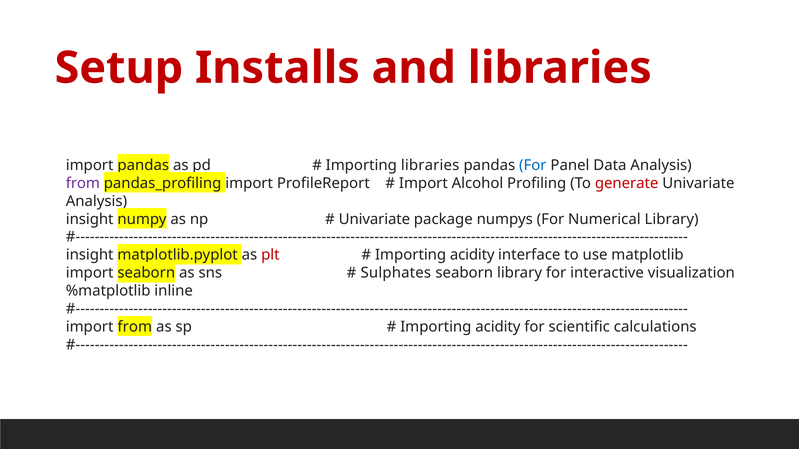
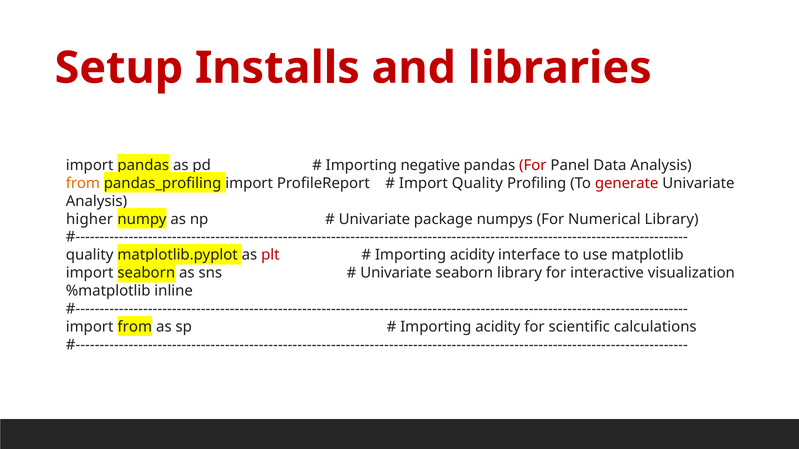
Importing libraries: libraries -> negative (430, 165)
For colour: blue -> red (533, 165)
from colour: purple -> orange (83, 183)
Import Alcohol: Alcohol -> Quality (477, 183)
insight: insight -> higher (90, 219)
insight: insight -> quality (90, 255)
Sulphates: Sulphates -> Univariate (396, 273)
